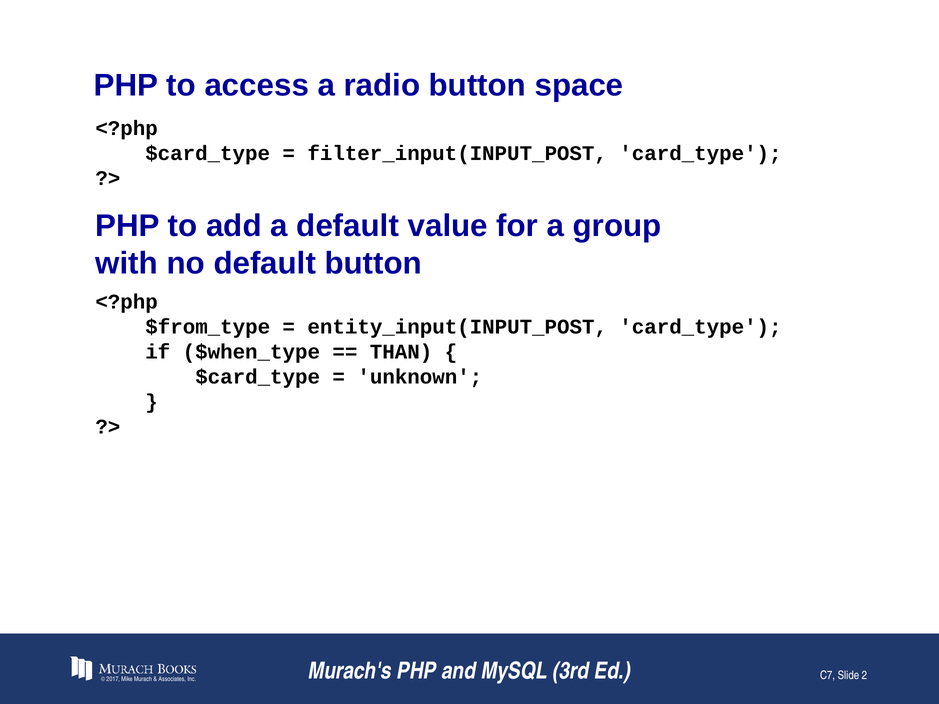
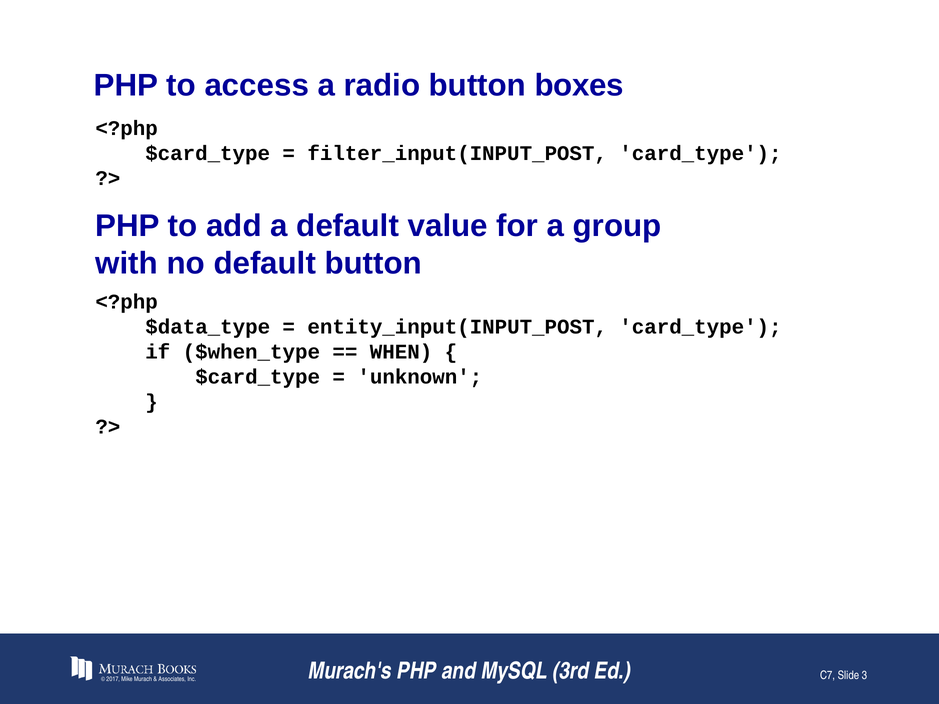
space: space -> boxes (579, 85)
$from_type: $from_type -> $data_type (208, 327)
THAN: THAN -> WHEN (401, 352)
2: 2 -> 3 (864, 676)
